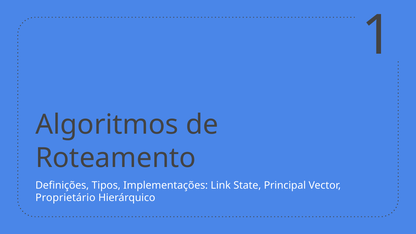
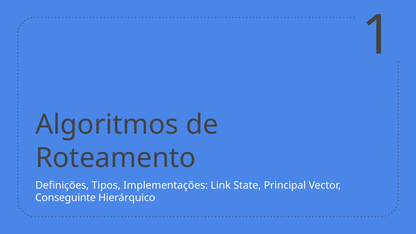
Proprietário: Proprietário -> Conseguinte (66, 198)
